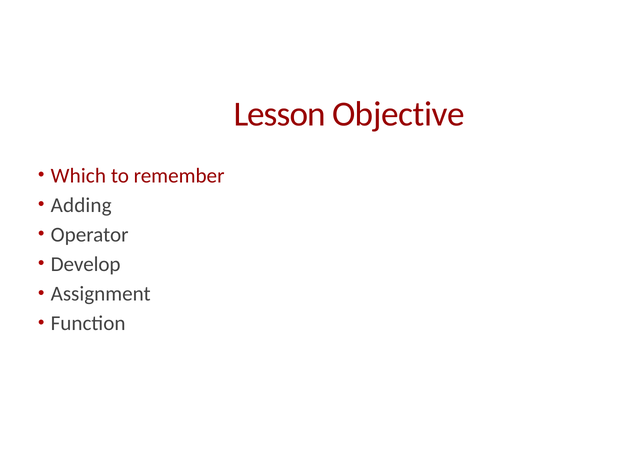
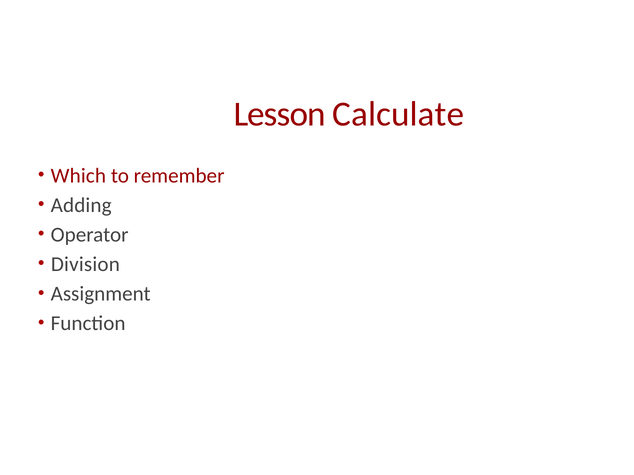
Objective: Objective -> Calculate (398, 114)
Develop: Develop -> Division (85, 265)
